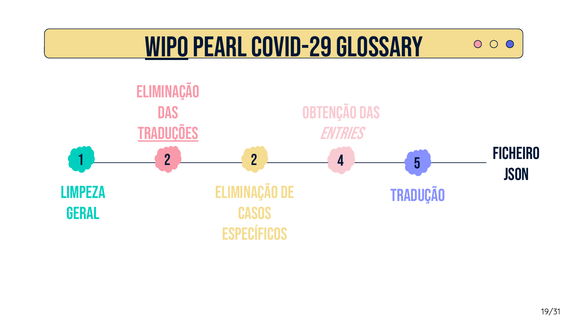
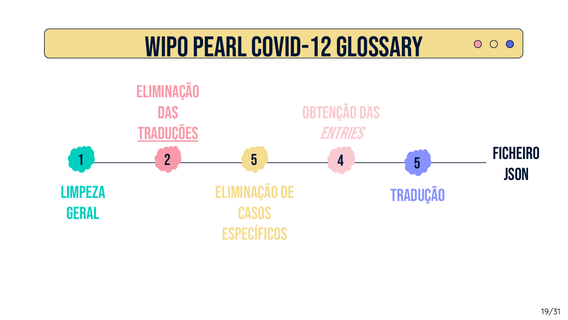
WIPO underline: present -> none (167, 47)
Covid-29: Covid-29 -> Covid-12 (292, 47)
2 2: 2 -> 5 (254, 160)
